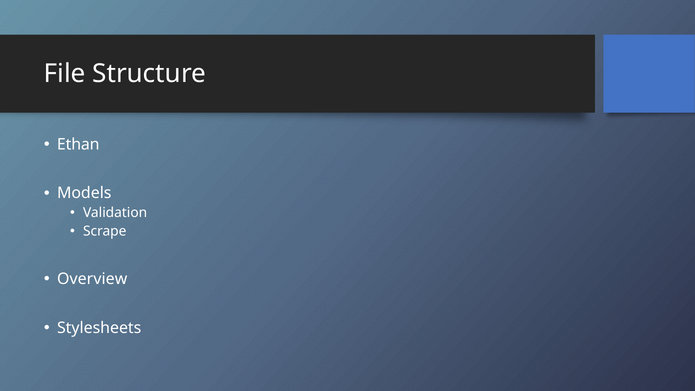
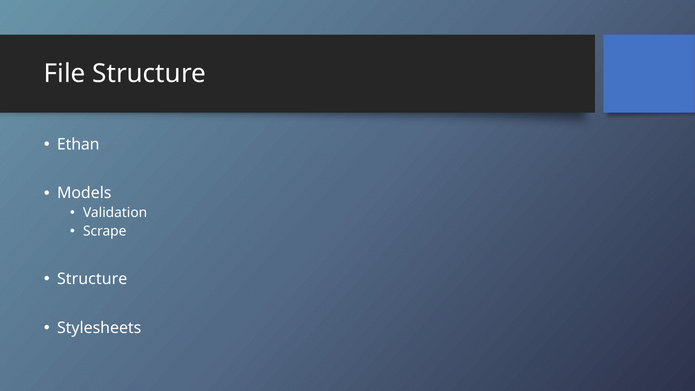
Overview: Overview -> Structure (92, 279)
